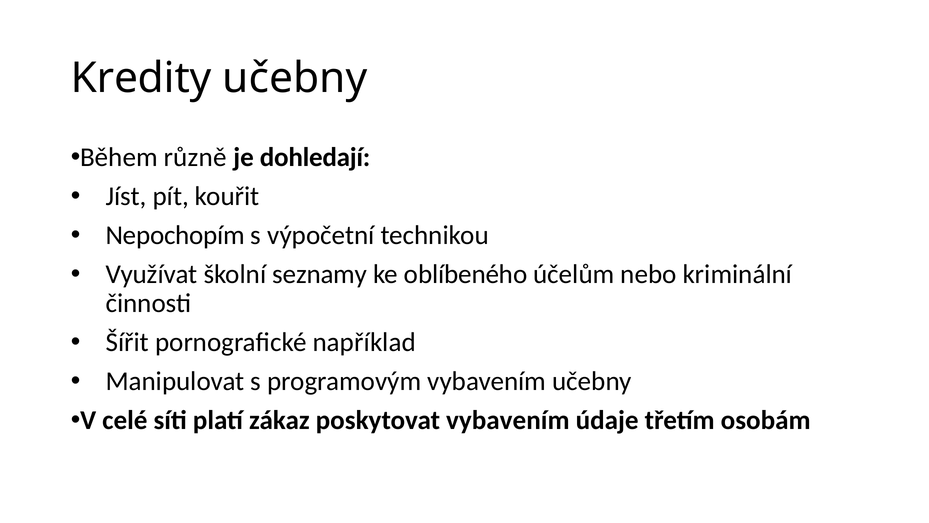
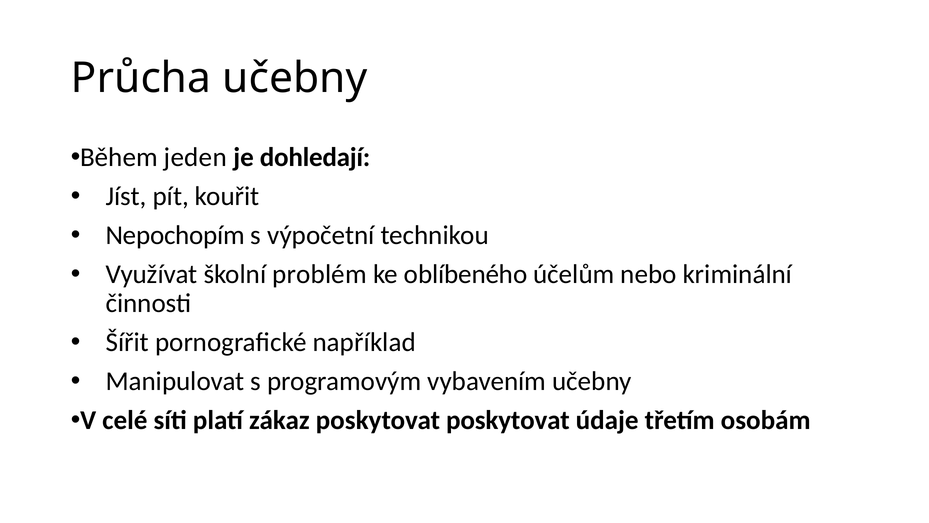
Kredity: Kredity -> Průcha (141, 78)
různě: různě -> jeden (195, 157)
seznamy: seznamy -> problém (320, 274)
poskytovat vybavením: vybavením -> poskytovat (508, 420)
